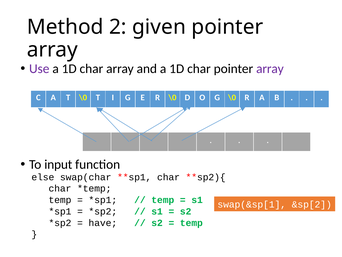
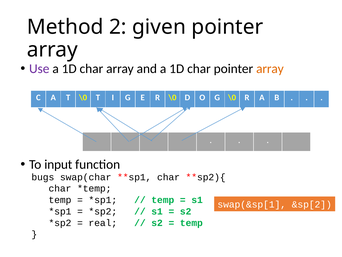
array colour: purple -> orange (270, 69)
else: else -> bugs (43, 177)
have: have -> real (103, 222)
